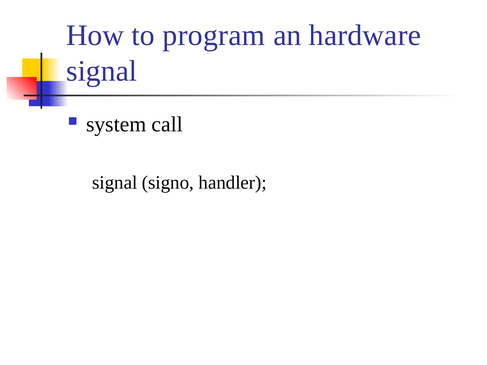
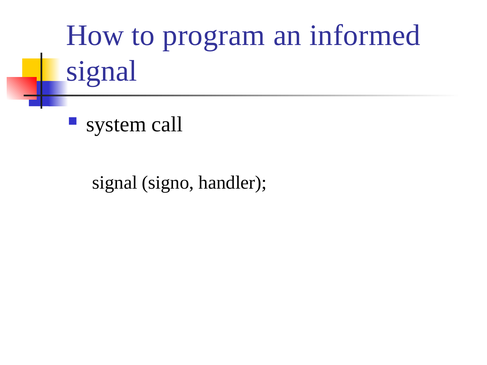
hardware: hardware -> informed (365, 35)
